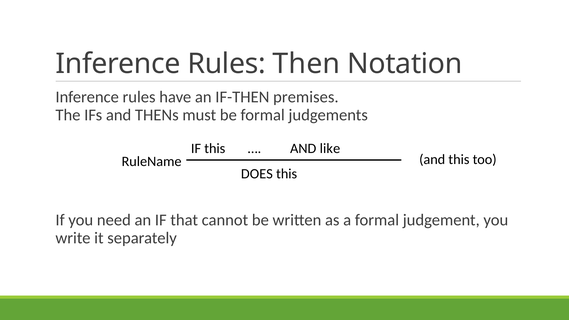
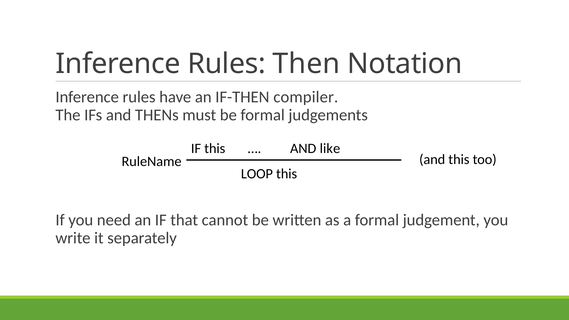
premises: premises -> compiler (306, 97)
DOES: DOES -> LOOP (257, 174)
